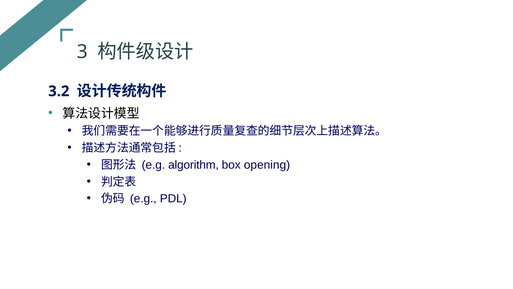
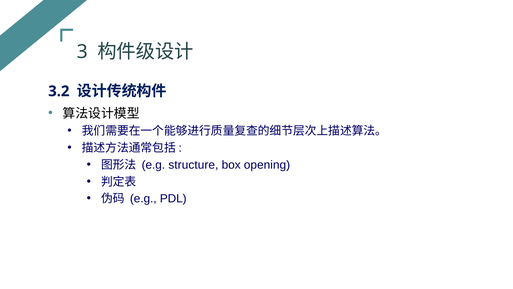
algorithm: algorithm -> structure (193, 165)
